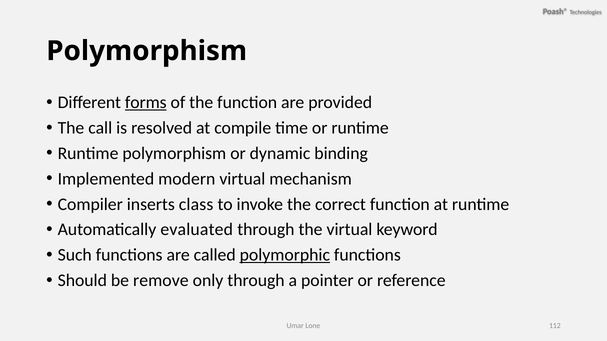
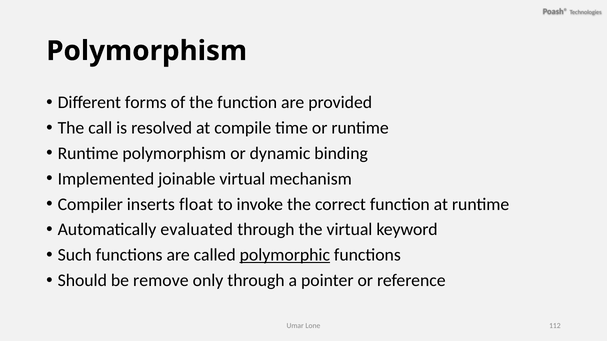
forms underline: present -> none (146, 103)
modern: modern -> joinable (187, 179)
class: class -> float (196, 204)
